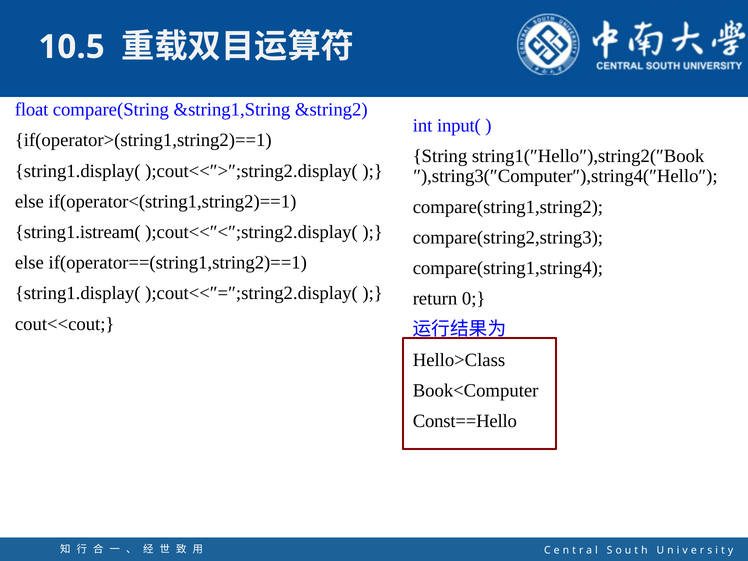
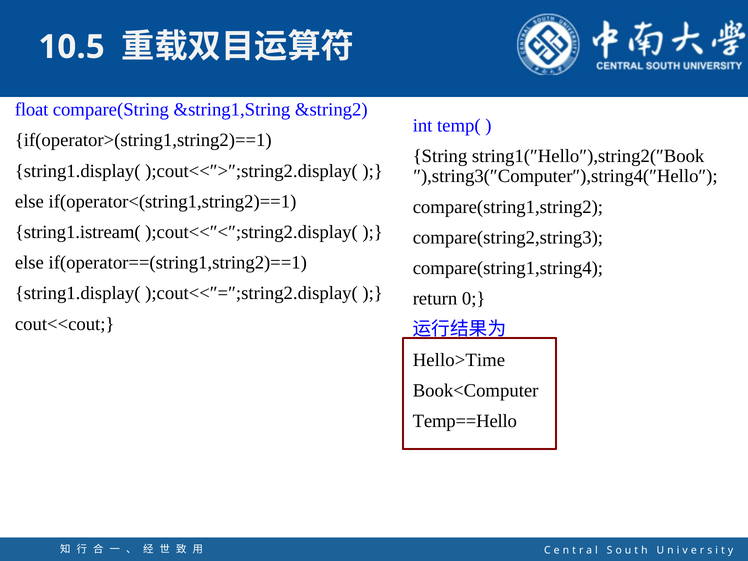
input(: input( -> temp( (459, 125)
Hello>Class: Hello>Class -> Hello>Time (459, 360)
Const==Hello: Const==Hello -> Temp==Hello (465, 421)
